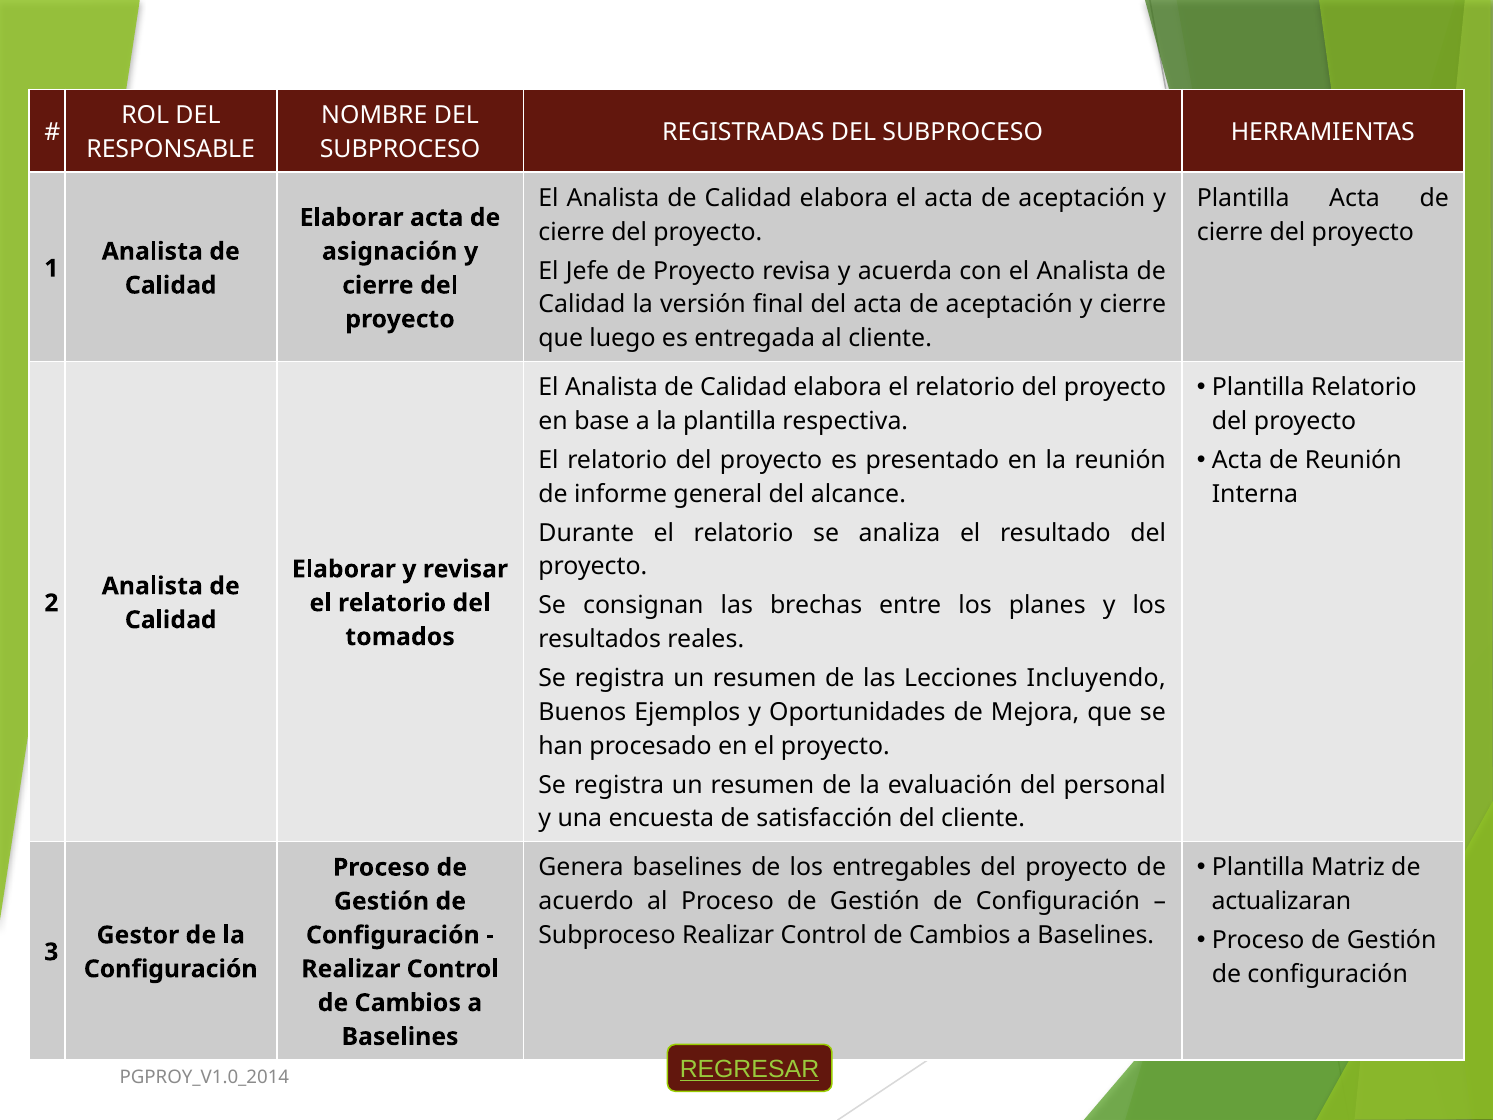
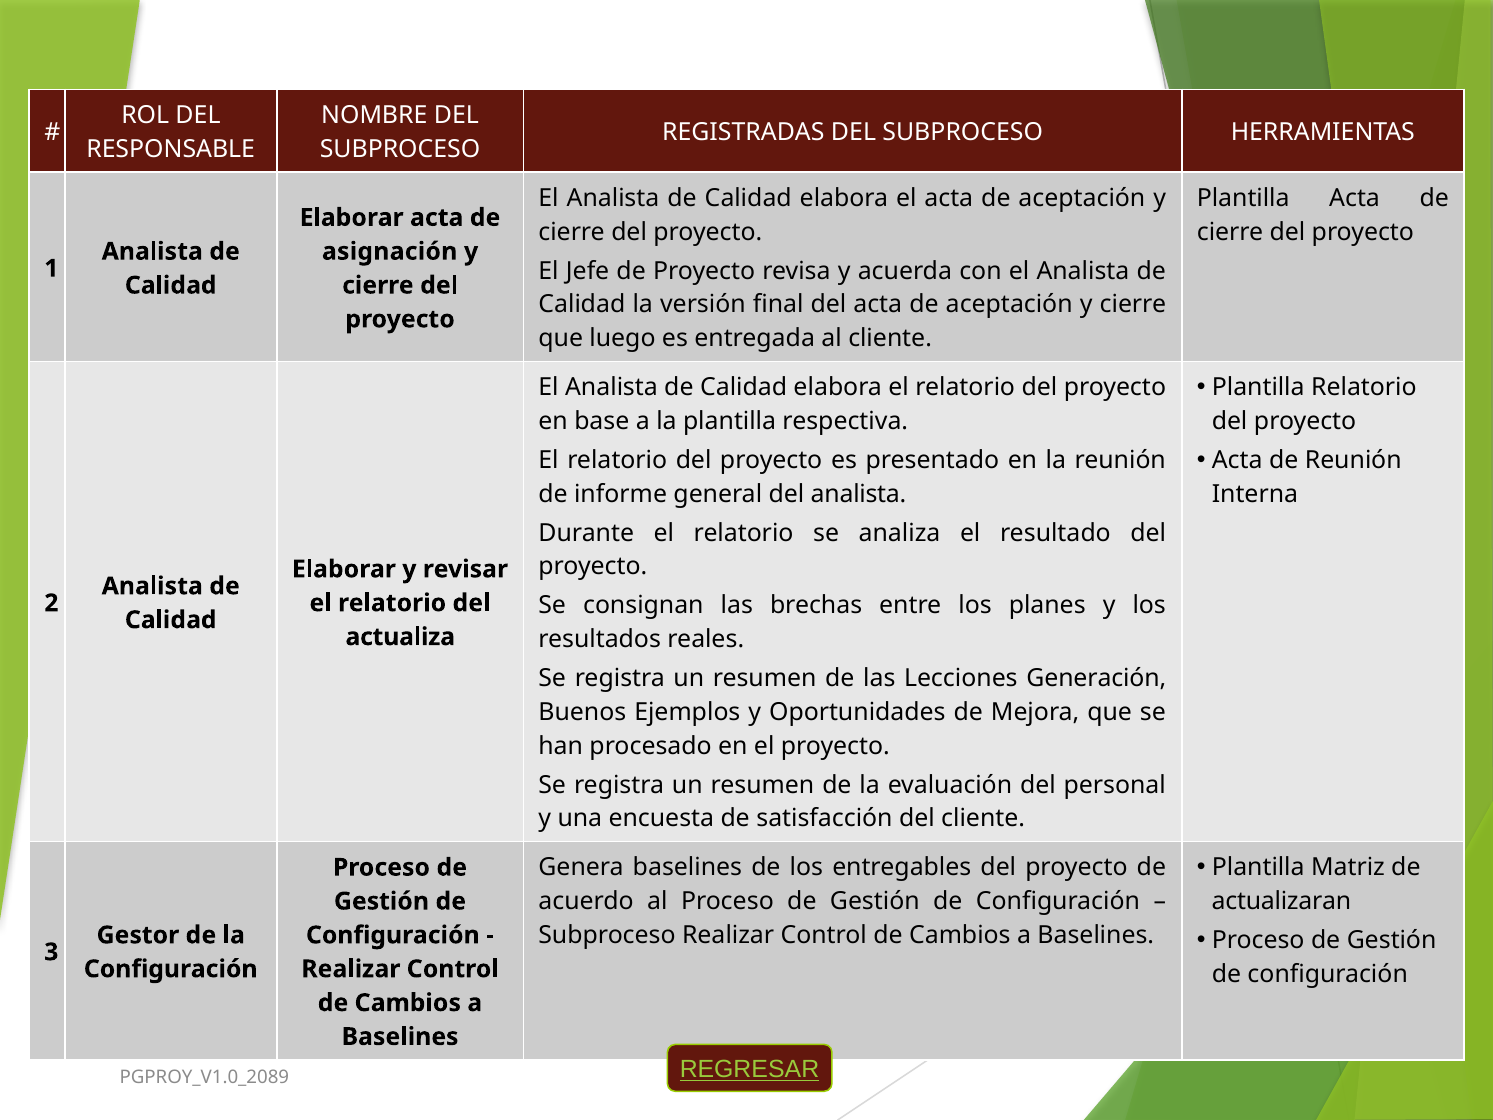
del alcance: alcance -> analista (859, 494)
tomados: tomados -> actualiza (400, 637)
Incluyendo: Incluyendo -> Generación (1096, 678)
PGPROY_V1.0_2014: PGPROY_V1.0_2014 -> PGPROY_V1.0_2089 (204, 1077)
